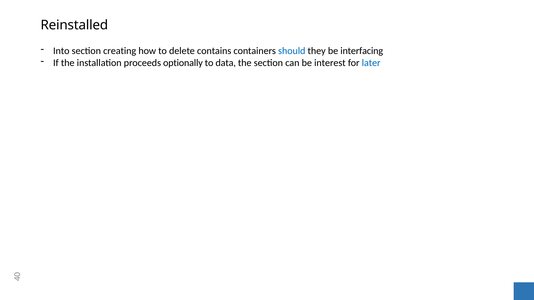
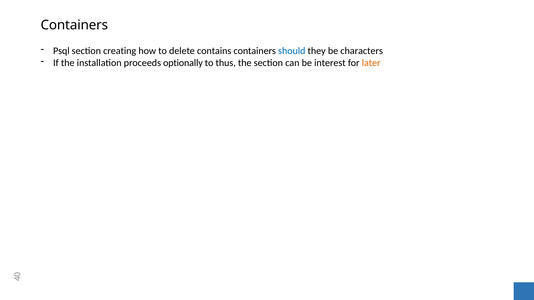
Reinstalled: Reinstalled -> Containers (74, 25)
Into: Into -> Psql (61, 51)
interfacing: interfacing -> characters (362, 51)
data: data -> thus (226, 63)
later colour: blue -> orange (371, 63)
